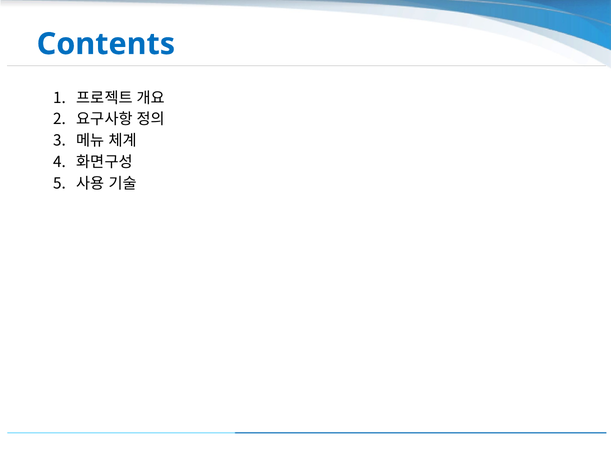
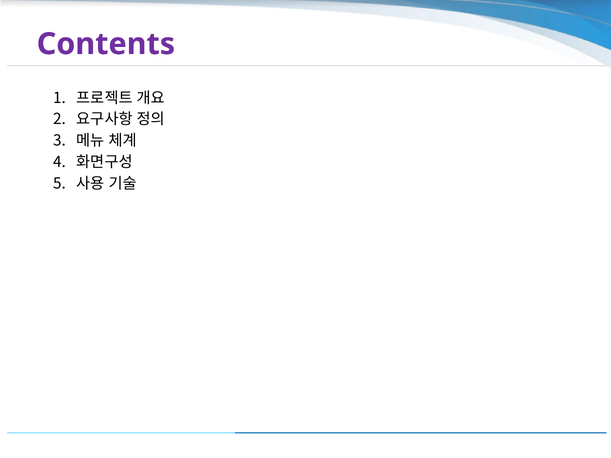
Contents colour: blue -> purple (106, 44)
